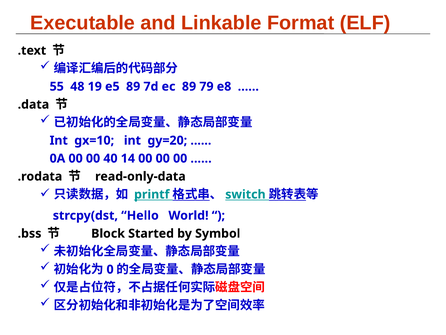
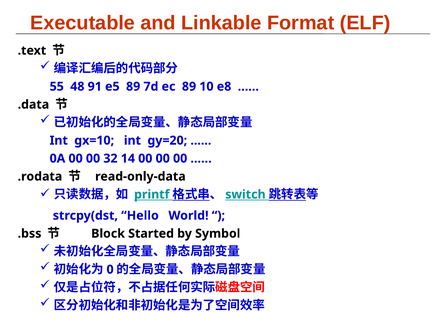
19: 19 -> 91 (95, 86)
79: 79 -> 10 (206, 86)
40: 40 -> 32 (110, 158)
